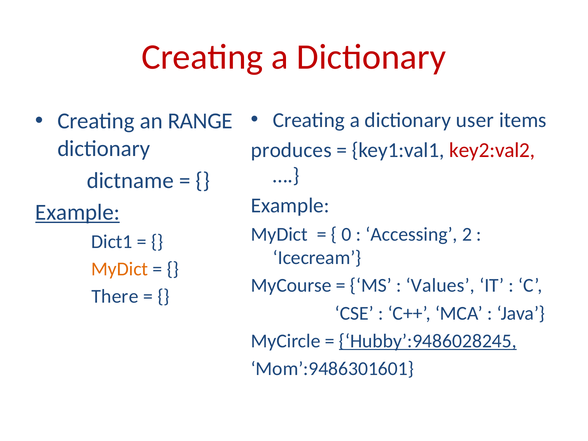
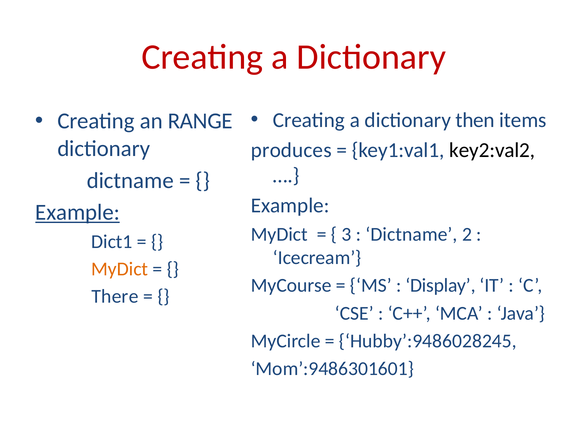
user: user -> then (475, 120)
key2:val2 colour: red -> black (492, 150)
0: 0 -> 3 (346, 234)
Accessing: Accessing -> Dictname (411, 234)
Values: Values -> Display (440, 286)
Hubby’:9486028245 underline: present -> none (428, 341)
